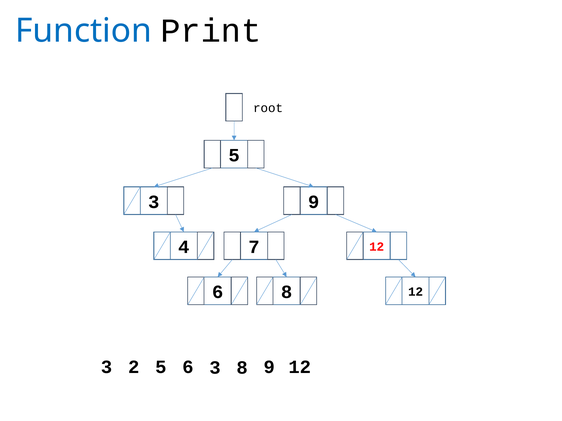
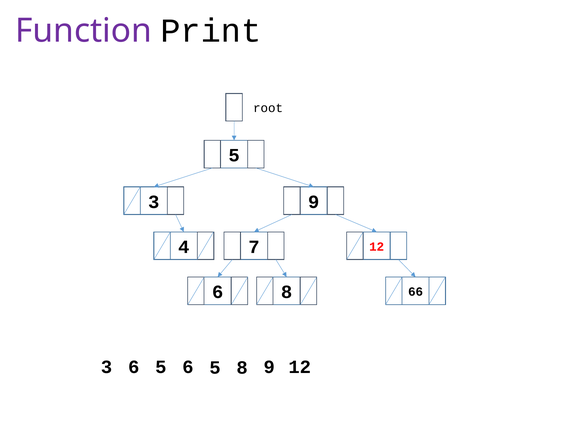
Function colour: blue -> purple (84, 31)
8 12: 12 -> 66 (416, 292)
3 2: 2 -> 6 (134, 368)
5 6 3: 3 -> 5 (215, 368)
